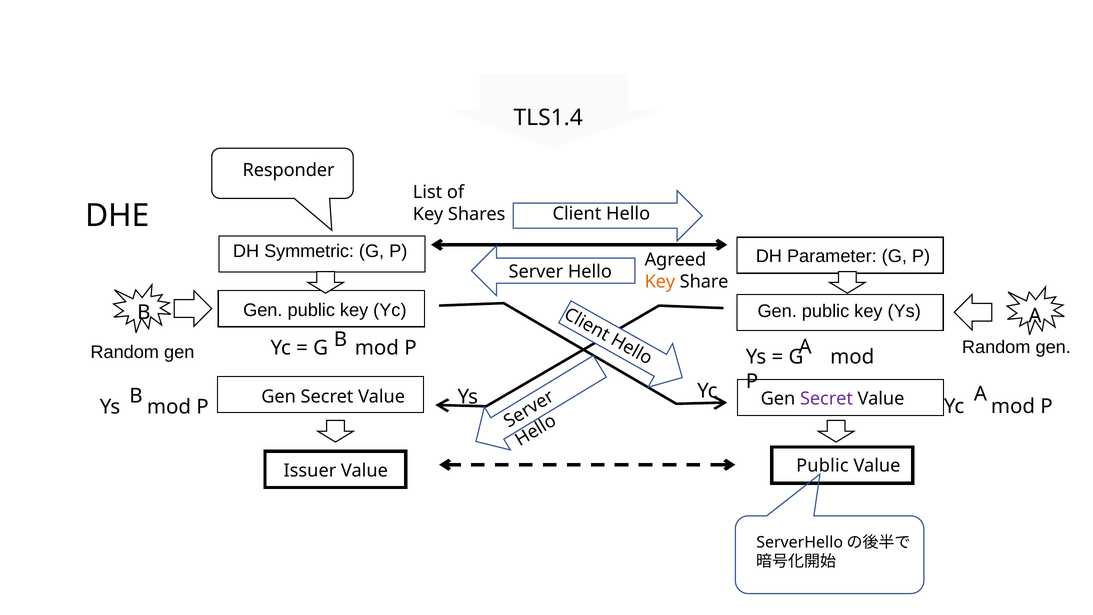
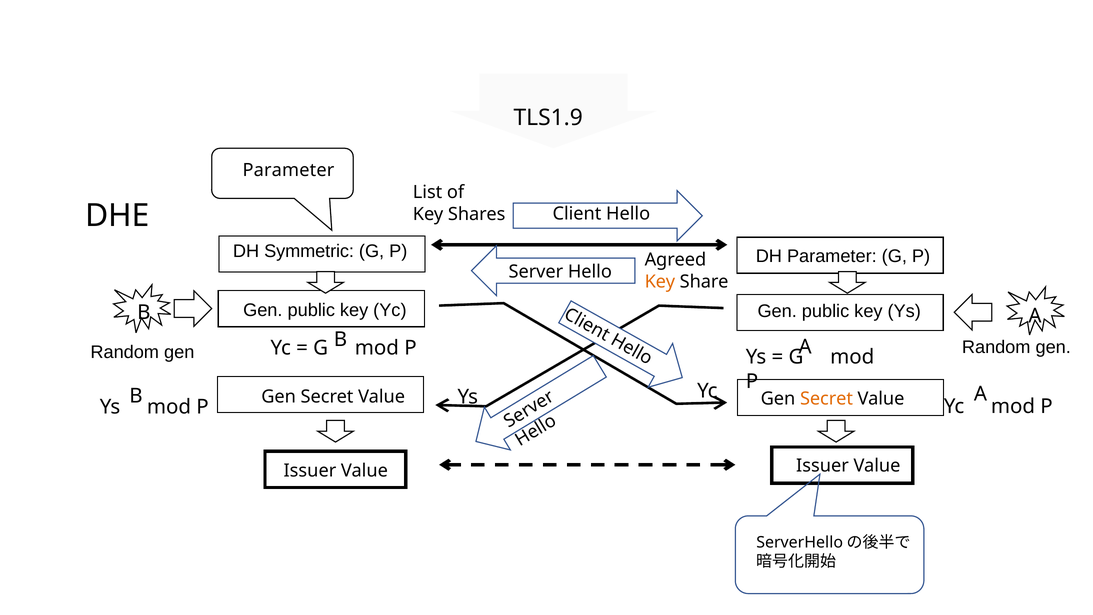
TLS1.4: TLS1.4 -> TLS1.9 (548, 118)
Responder: Responder -> Parameter (288, 170)
Secret colour: purple -> orange (826, 398)
Public: Public -> Issuer (822, 466)
